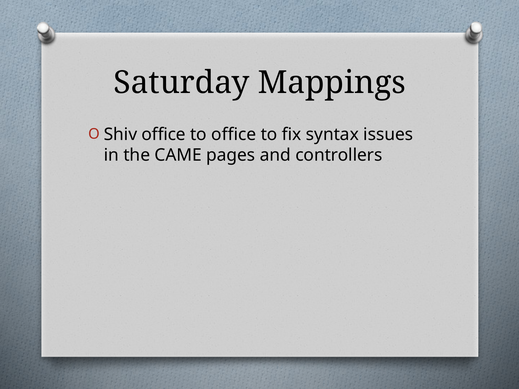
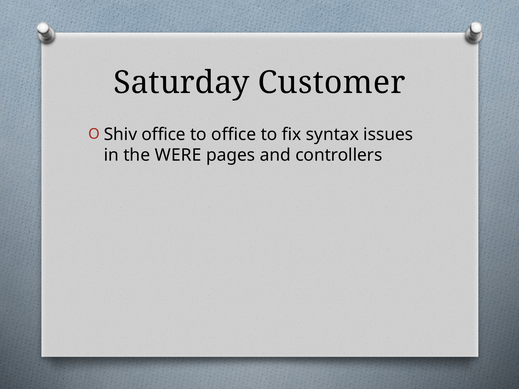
Mappings: Mappings -> Customer (332, 83)
CAME: CAME -> WERE (178, 155)
